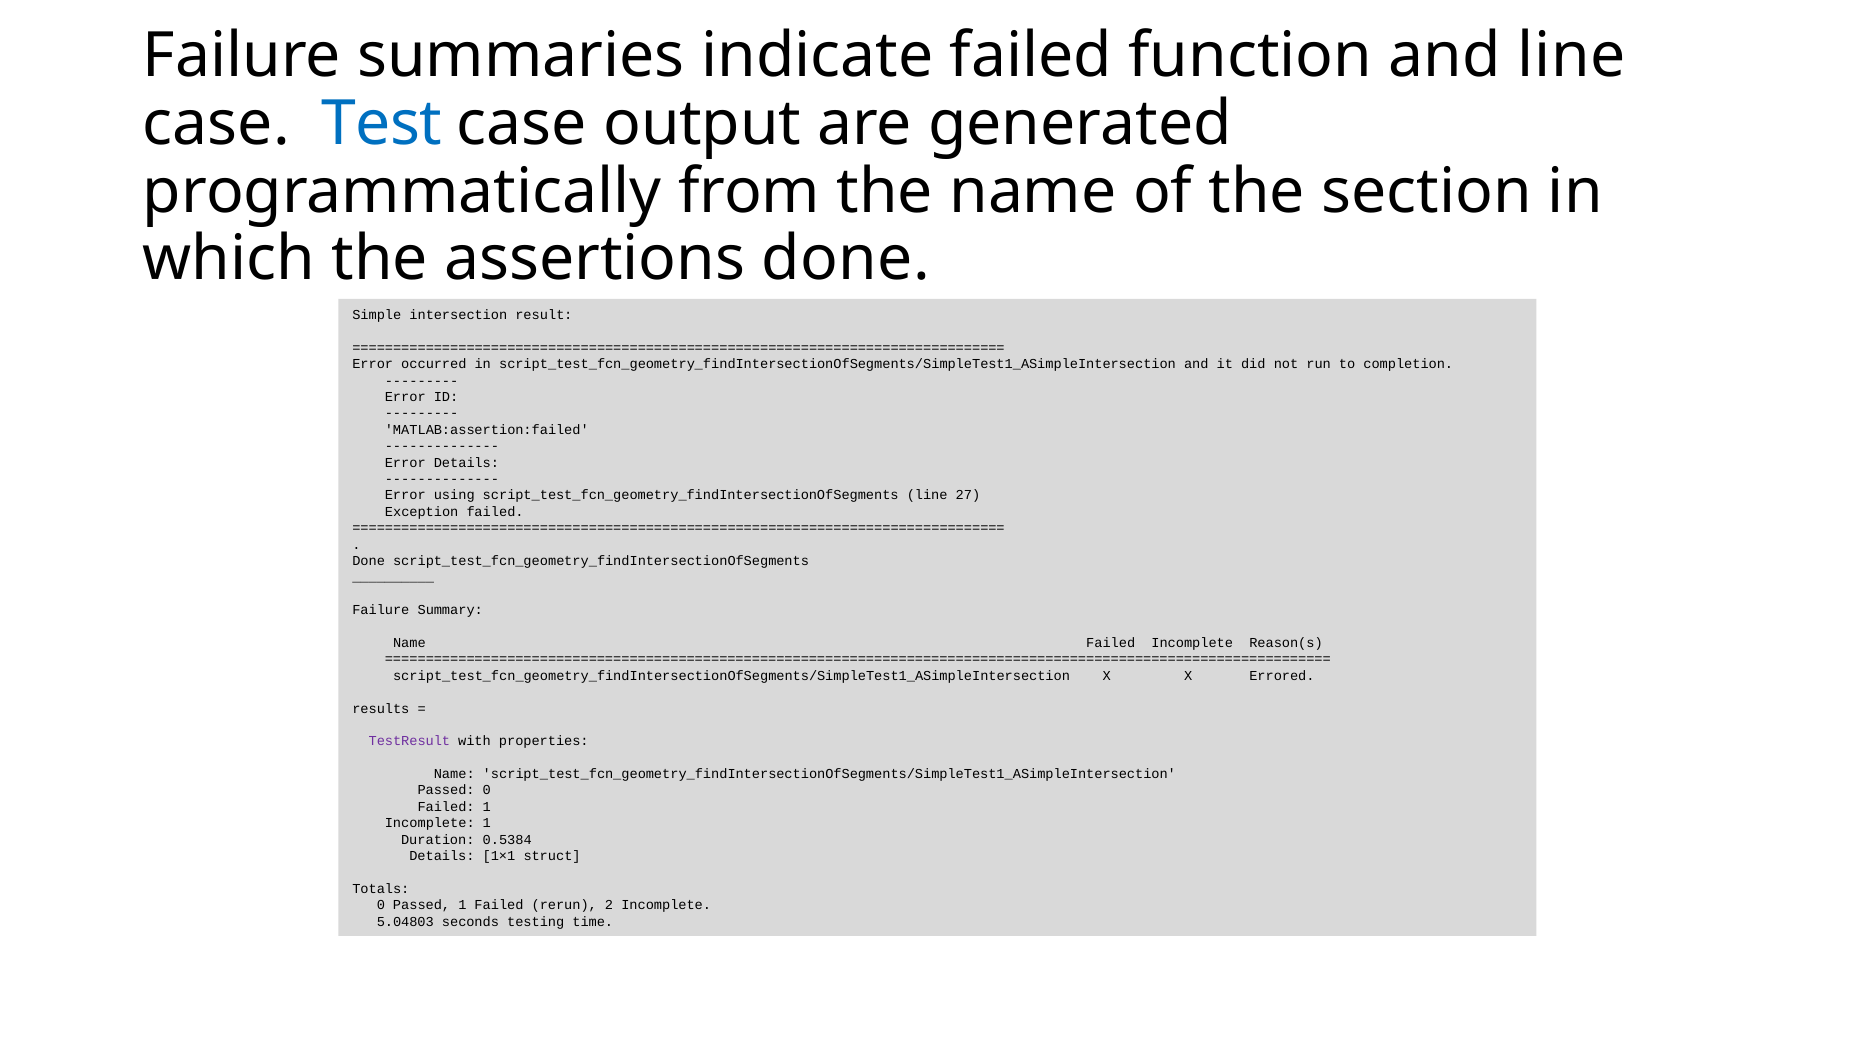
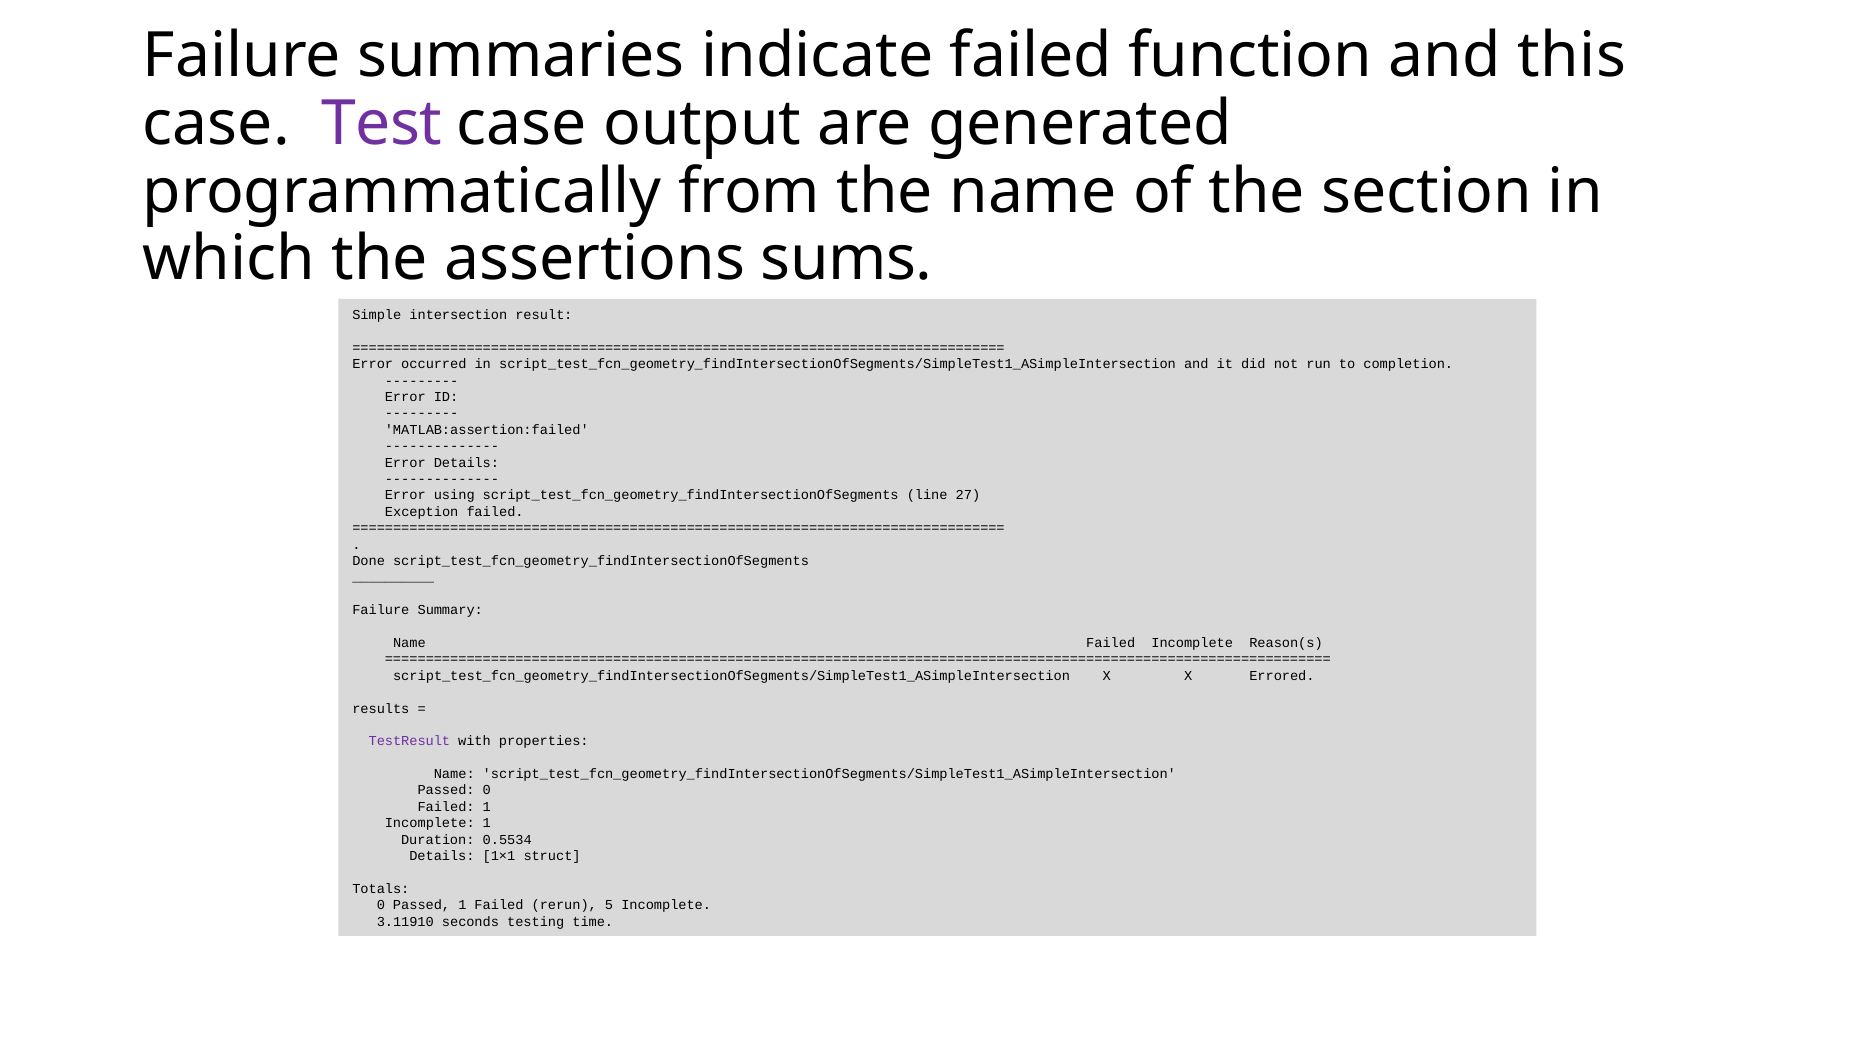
and line: line -> this (1572, 56)
Test colour: blue -> purple (382, 124)
assertions done: done -> sums (846, 259)
0.5384: 0.5384 -> 0.5534 (507, 839)
2: 2 -> 5 (609, 905)
5.04803: 5.04803 -> 3.11910 (405, 921)
